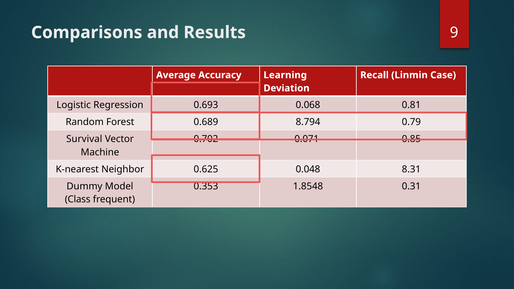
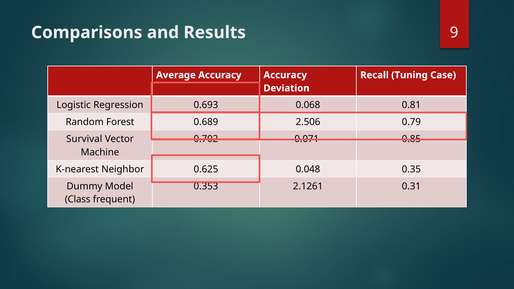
Learning: Learning -> Accuracy (285, 75)
Linmin: Linmin -> Tuning (409, 75)
8.794: 8.794 -> 2.506 (308, 122)
8.31: 8.31 -> 0.35 (411, 169)
1.8548: 1.8548 -> 2.1261 (308, 186)
